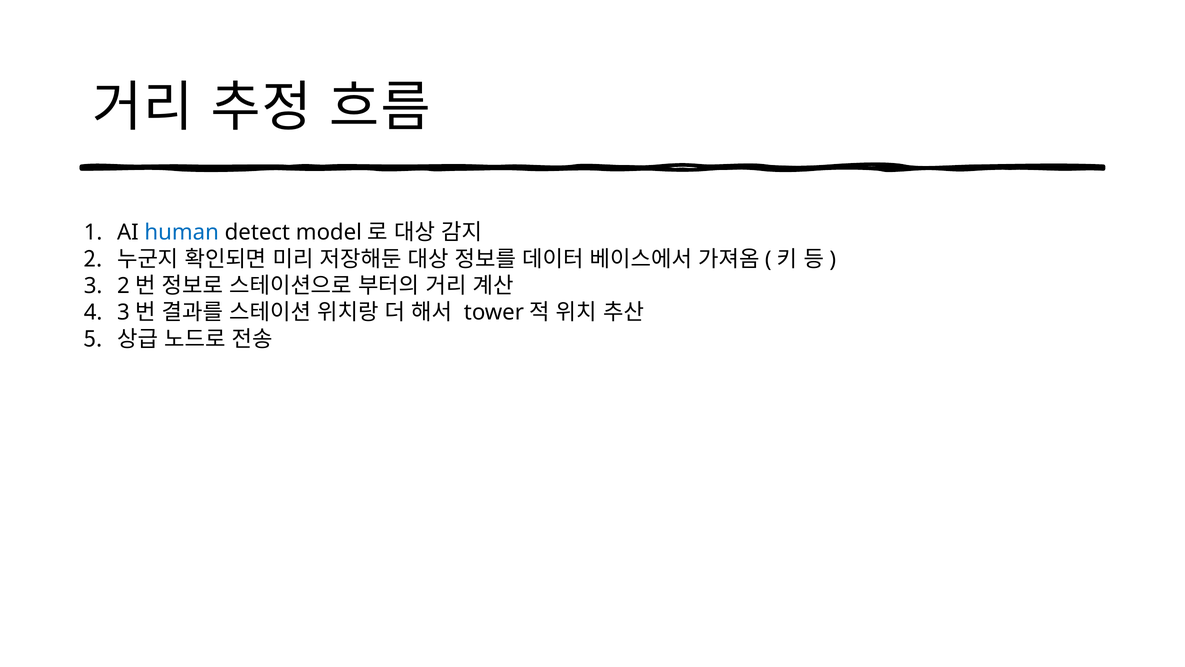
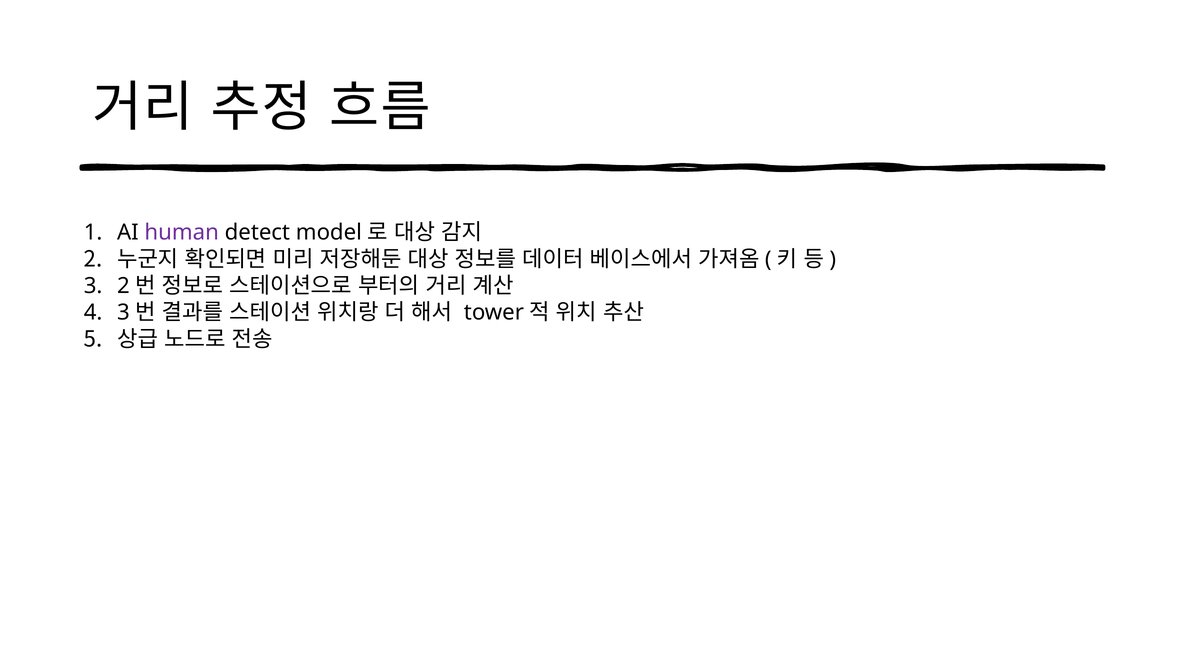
human colour: blue -> purple (182, 232)
